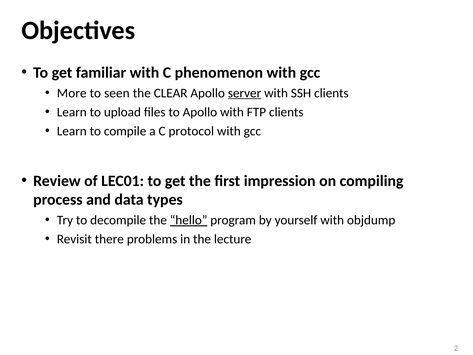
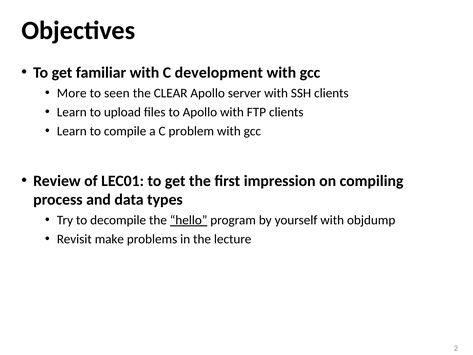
phenomenon: phenomenon -> development (219, 73)
server underline: present -> none (245, 93)
protocol: protocol -> problem (191, 131)
there: there -> make (109, 239)
